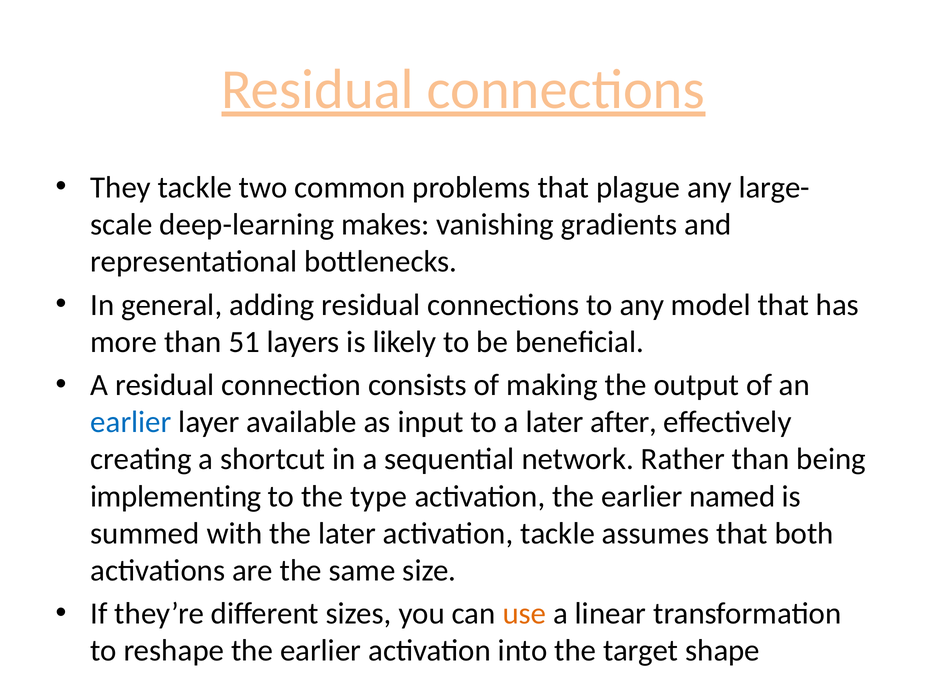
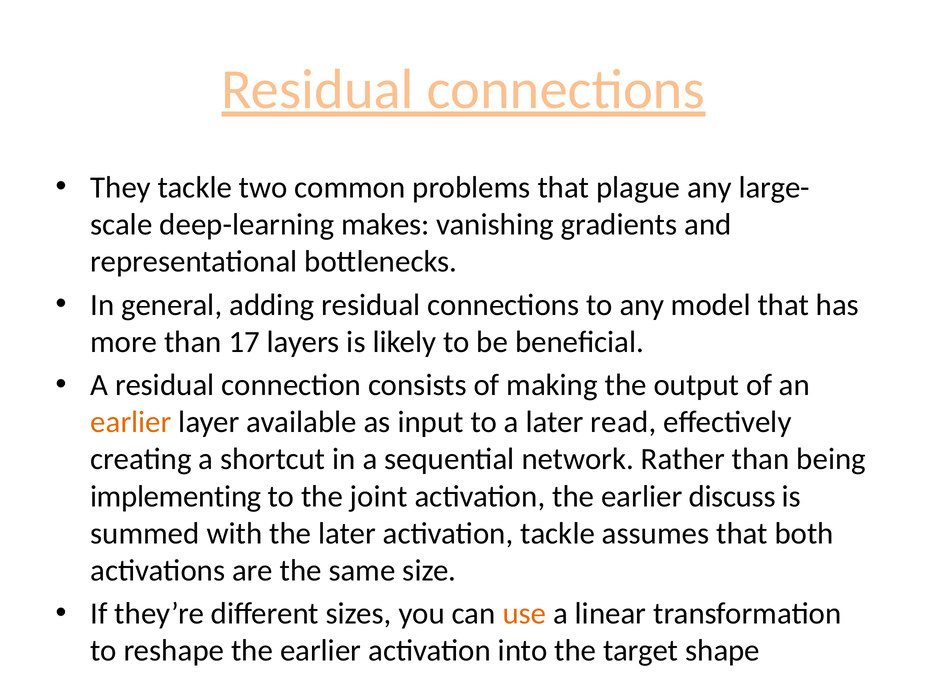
51: 51 -> 17 (244, 342)
earlier colour: blue -> orange (131, 422)
after: after -> read (623, 422)
type: type -> joint (379, 497)
named: named -> discuss (732, 497)
